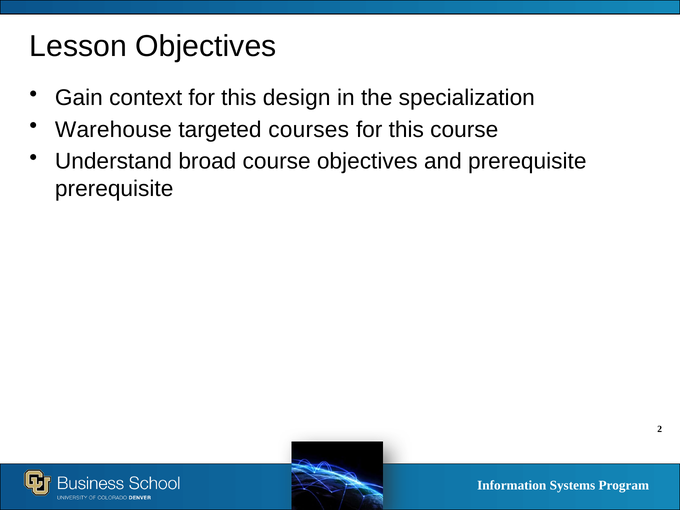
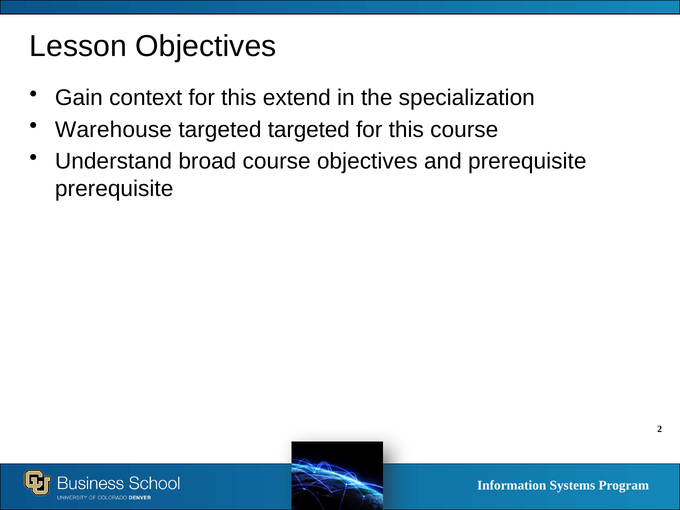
design: design -> extend (297, 98)
targeted courses: courses -> targeted (309, 130)
